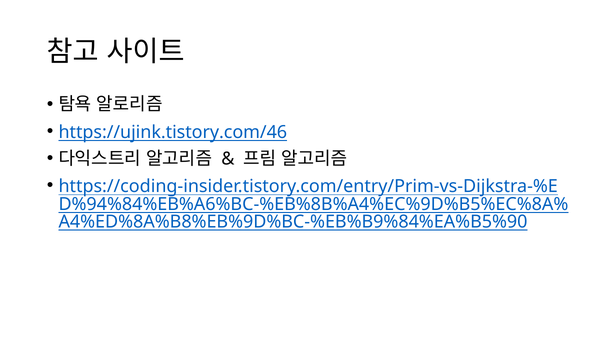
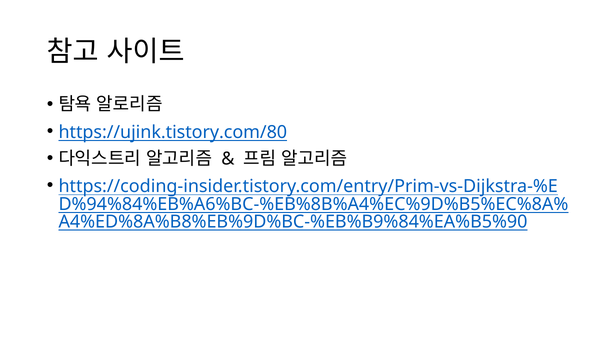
https://ujink.tistory.com/46: https://ujink.tistory.com/46 -> https://ujink.tistory.com/80 (173, 132)
